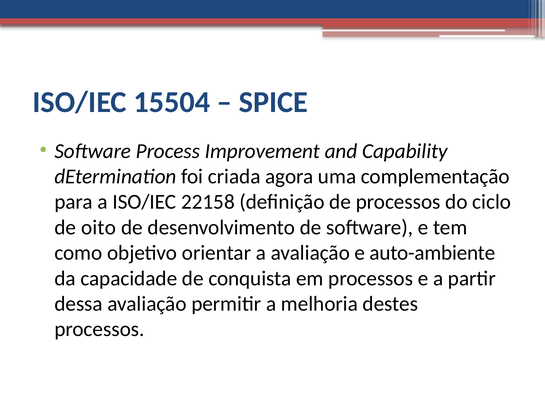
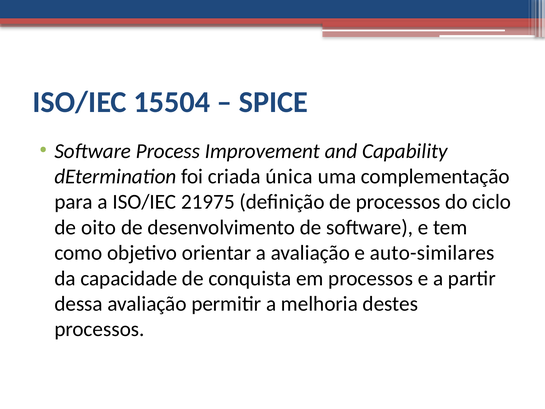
agora: agora -> única (289, 176)
22158: 22158 -> 21975 (208, 202)
auto-ambiente: auto-ambiente -> auto-similares (432, 253)
